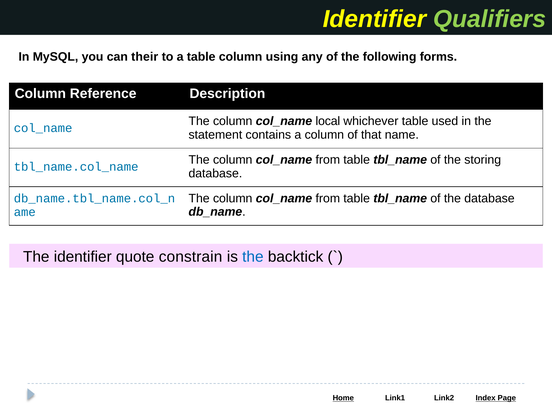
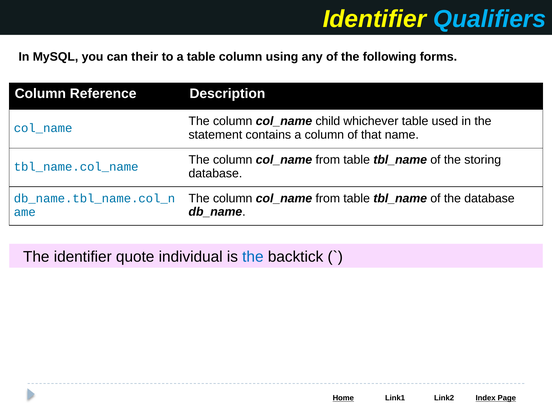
Qualifiers colour: light green -> light blue (490, 19)
local: local -> child (328, 121)
constrain: constrain -> individual (191, 257)
